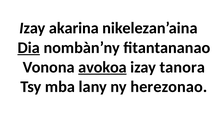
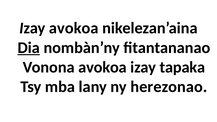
Izay akarina: akarina -> avokoa (74, 28)
avokoa underline: present -> none (102, 67)
tanora: tanora -> tapaka (182, 67)
